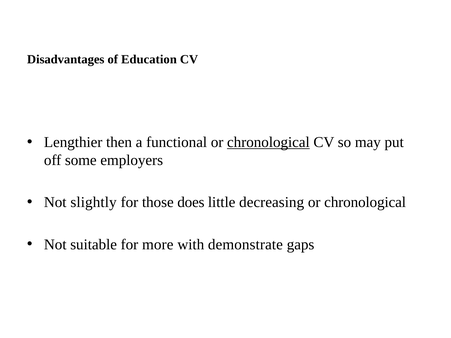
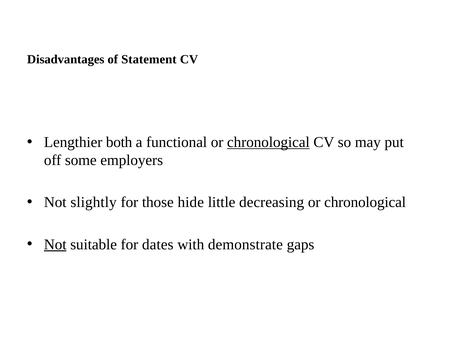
Education: Education -> Statement (149, 60)
then: then -> both (119, 142)
does: does -> hide (191, 202)
Not underline: none -> present (55, 245)
more: more -> dates (158, 245)
